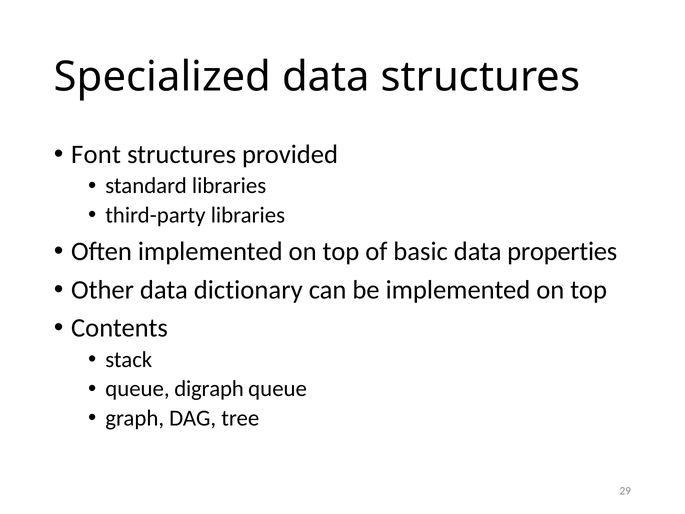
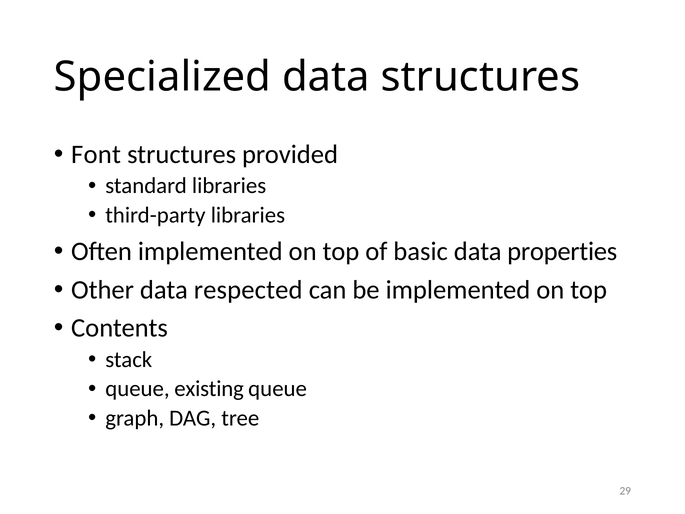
dictionary: dictionary -> respected (248, 290)
digraph: digraph -> existing (209, 389)
